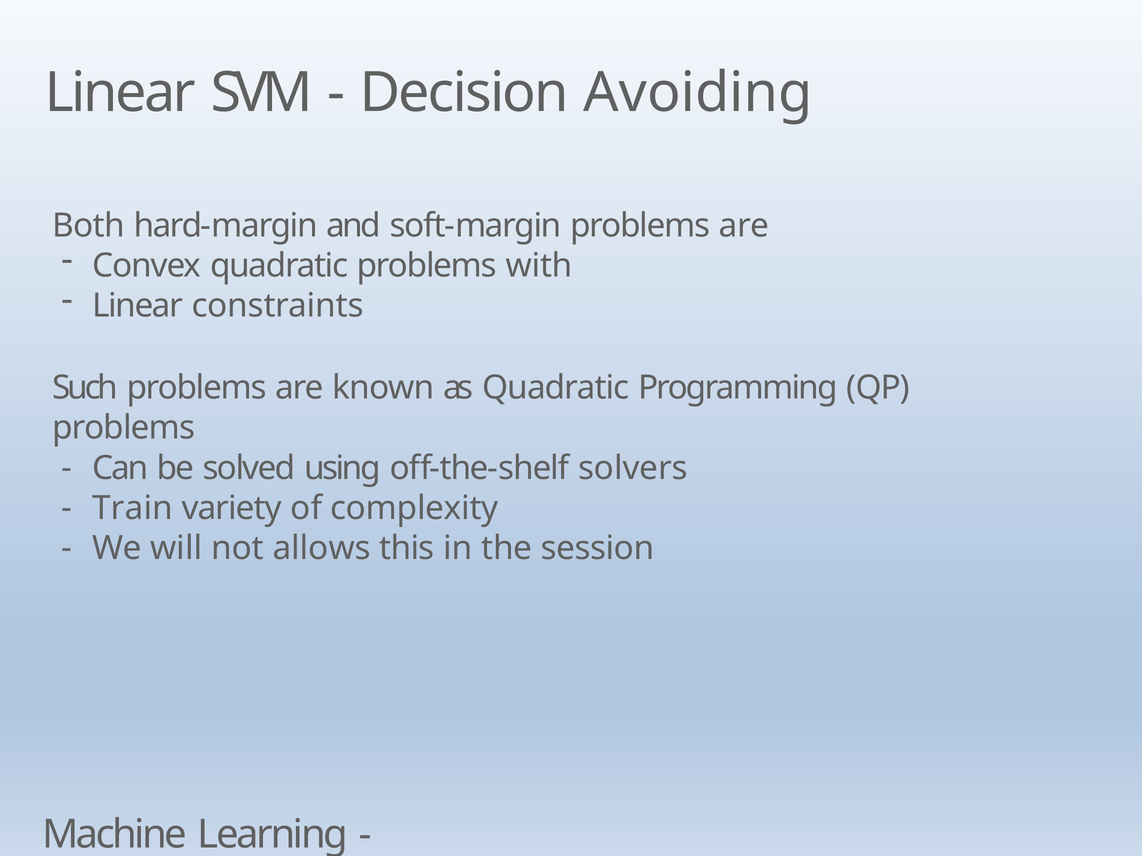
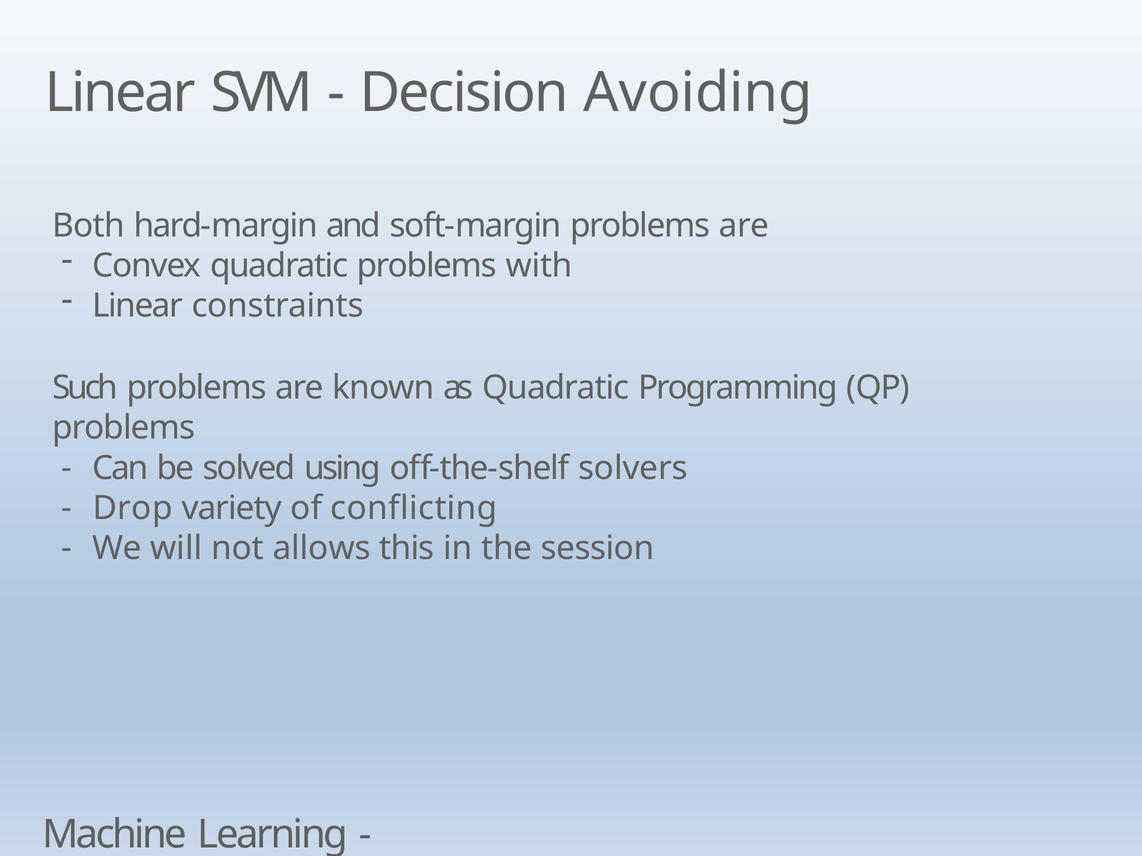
Train: Train -> Drop (133, 508)
complexity: complexity -> conflicting (414, 508)
